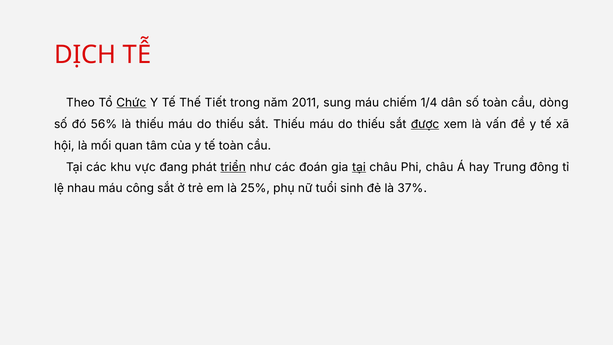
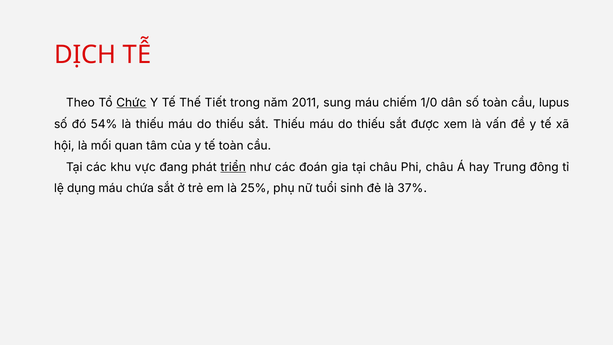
1/4: 1/4 -> 1/0 (429, 103)
dòng: dòng -> lupus (554, 103)
56%: 56% -> 54% (104, 124)
được underline: present -> none (425, 124)
tại underline: present -> none (359, 167)
nhau: nhau -> dụng (81, 188)
công: công -> chứa (140, 188)
